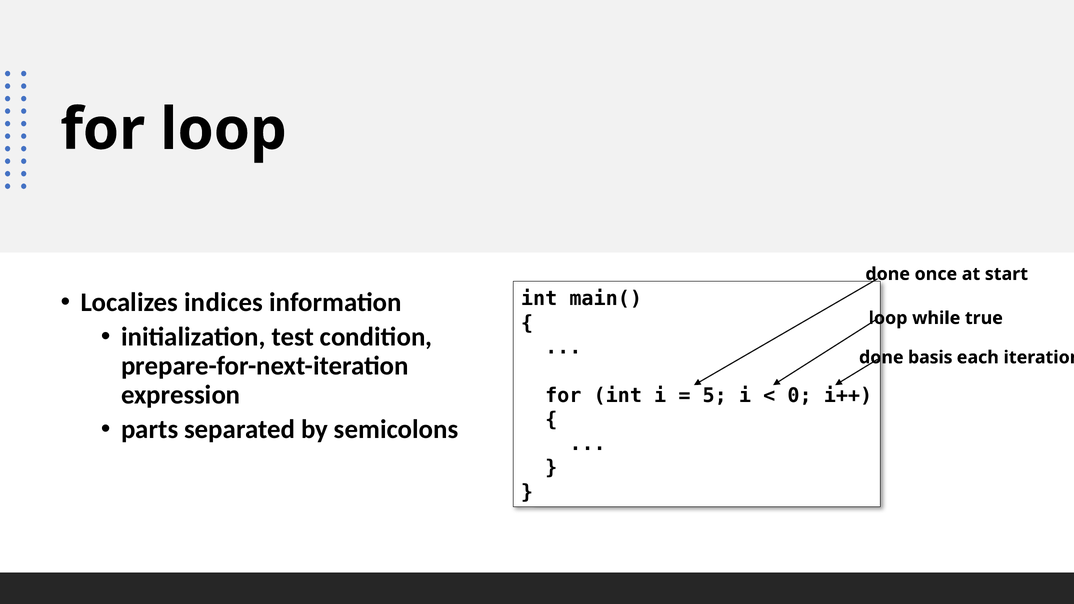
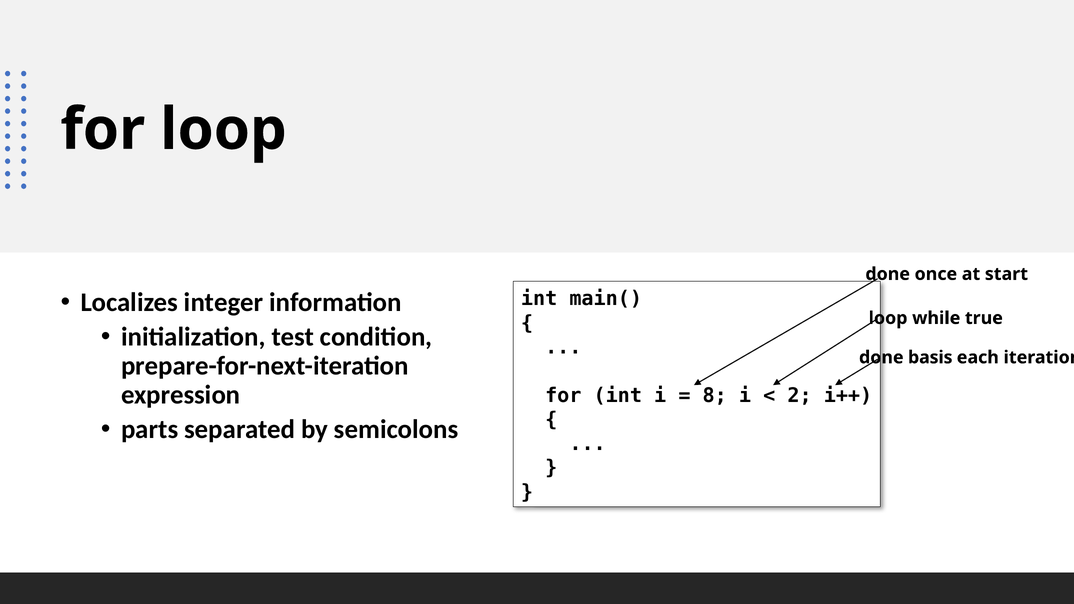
indices: indices -> integer (224, 302)
5: 5 -> 8 (715, 395)
0: 0 -> 2 (800, 395)
